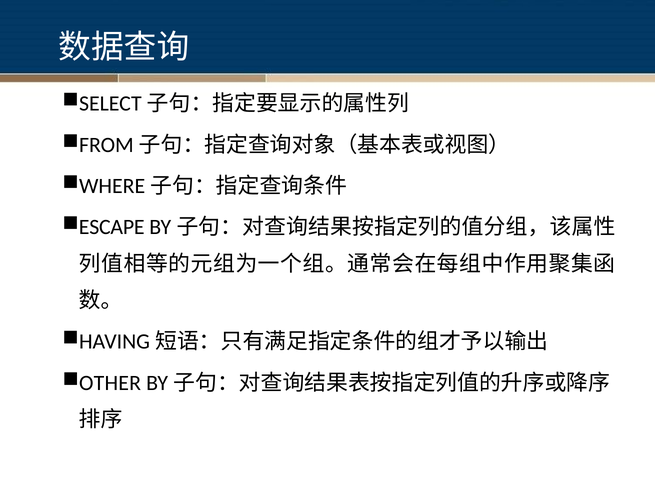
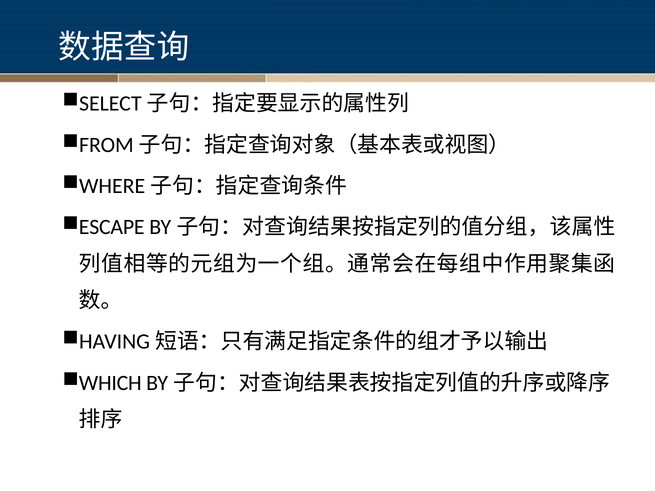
OTHER: OTHER -> WHICH (110, 383)
